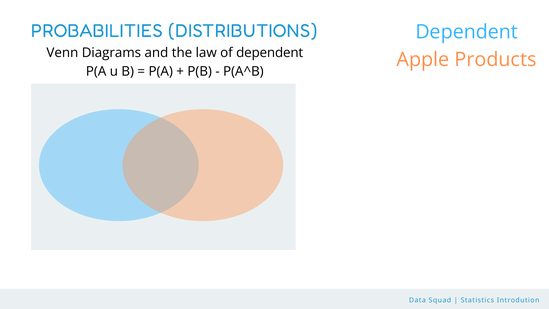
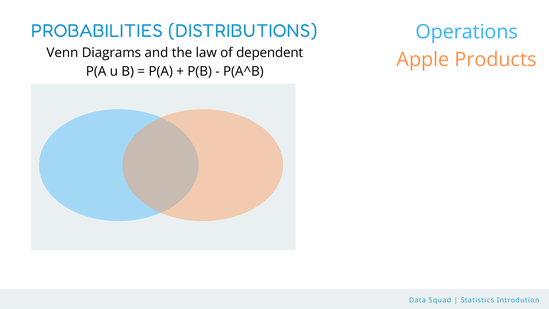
Dependent: Dependent -> Operations (467, 32)
